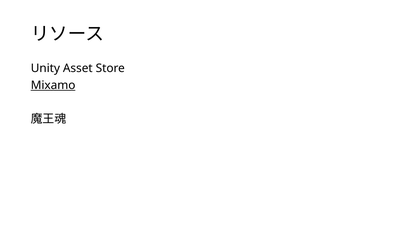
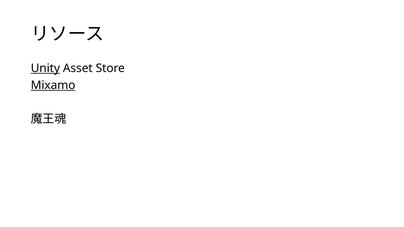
Unity underline: none -> present (45, 68)
